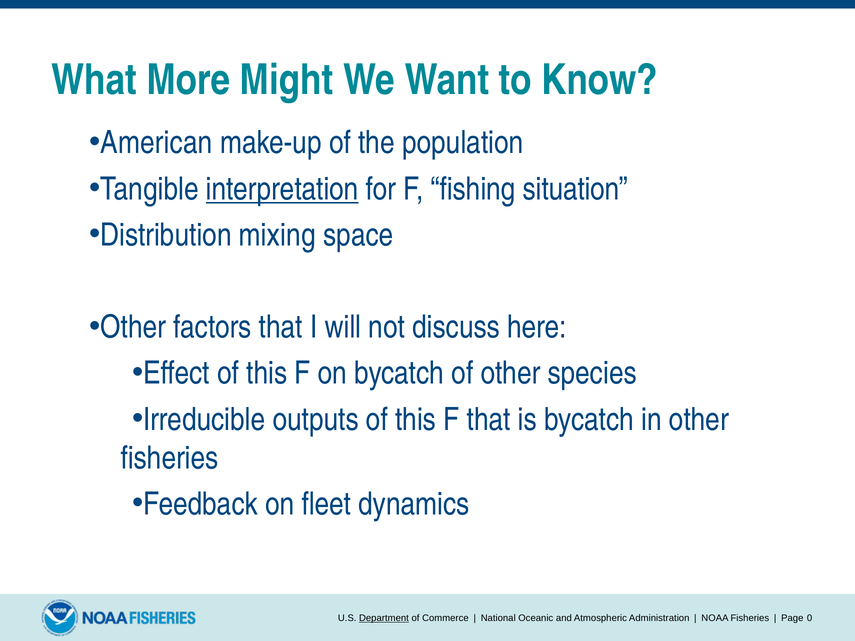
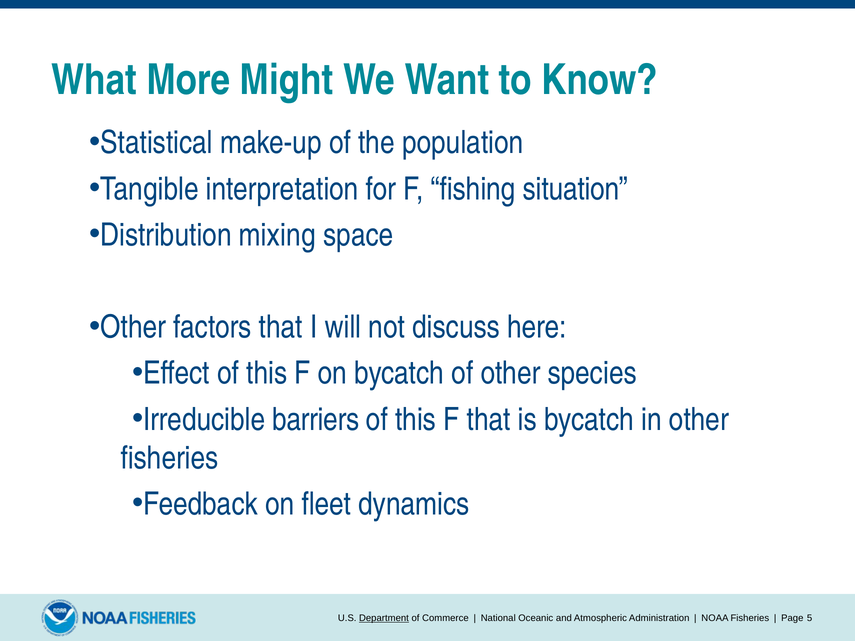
American: American -> Statistical (157, 143)
interpretation underline: present -> none (282, 189)
outputs: outputs -> barriers (316, 420)
0: 0 -> 5 (810, 618)
